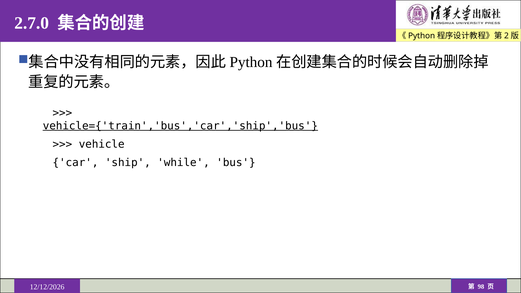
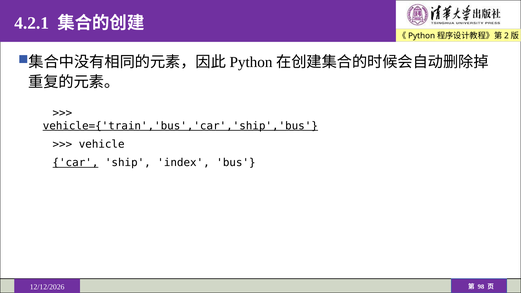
2.7.0: 2.7.0 -> 4.2.1 (32, 23)
car underline: none -> present (75, 163)
while: while -> index (184, 163)
